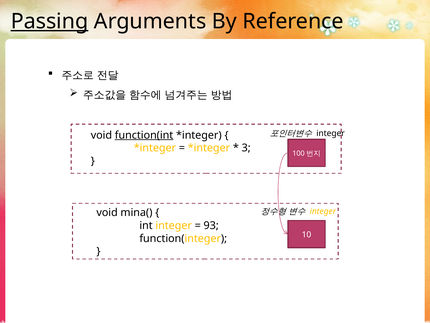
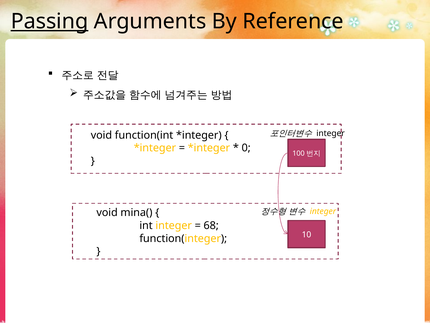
function(int underline: present -> none (144, 135)
3: 3 -> 0 (246, 148)
93: 93 -> 68 (211, 225)
